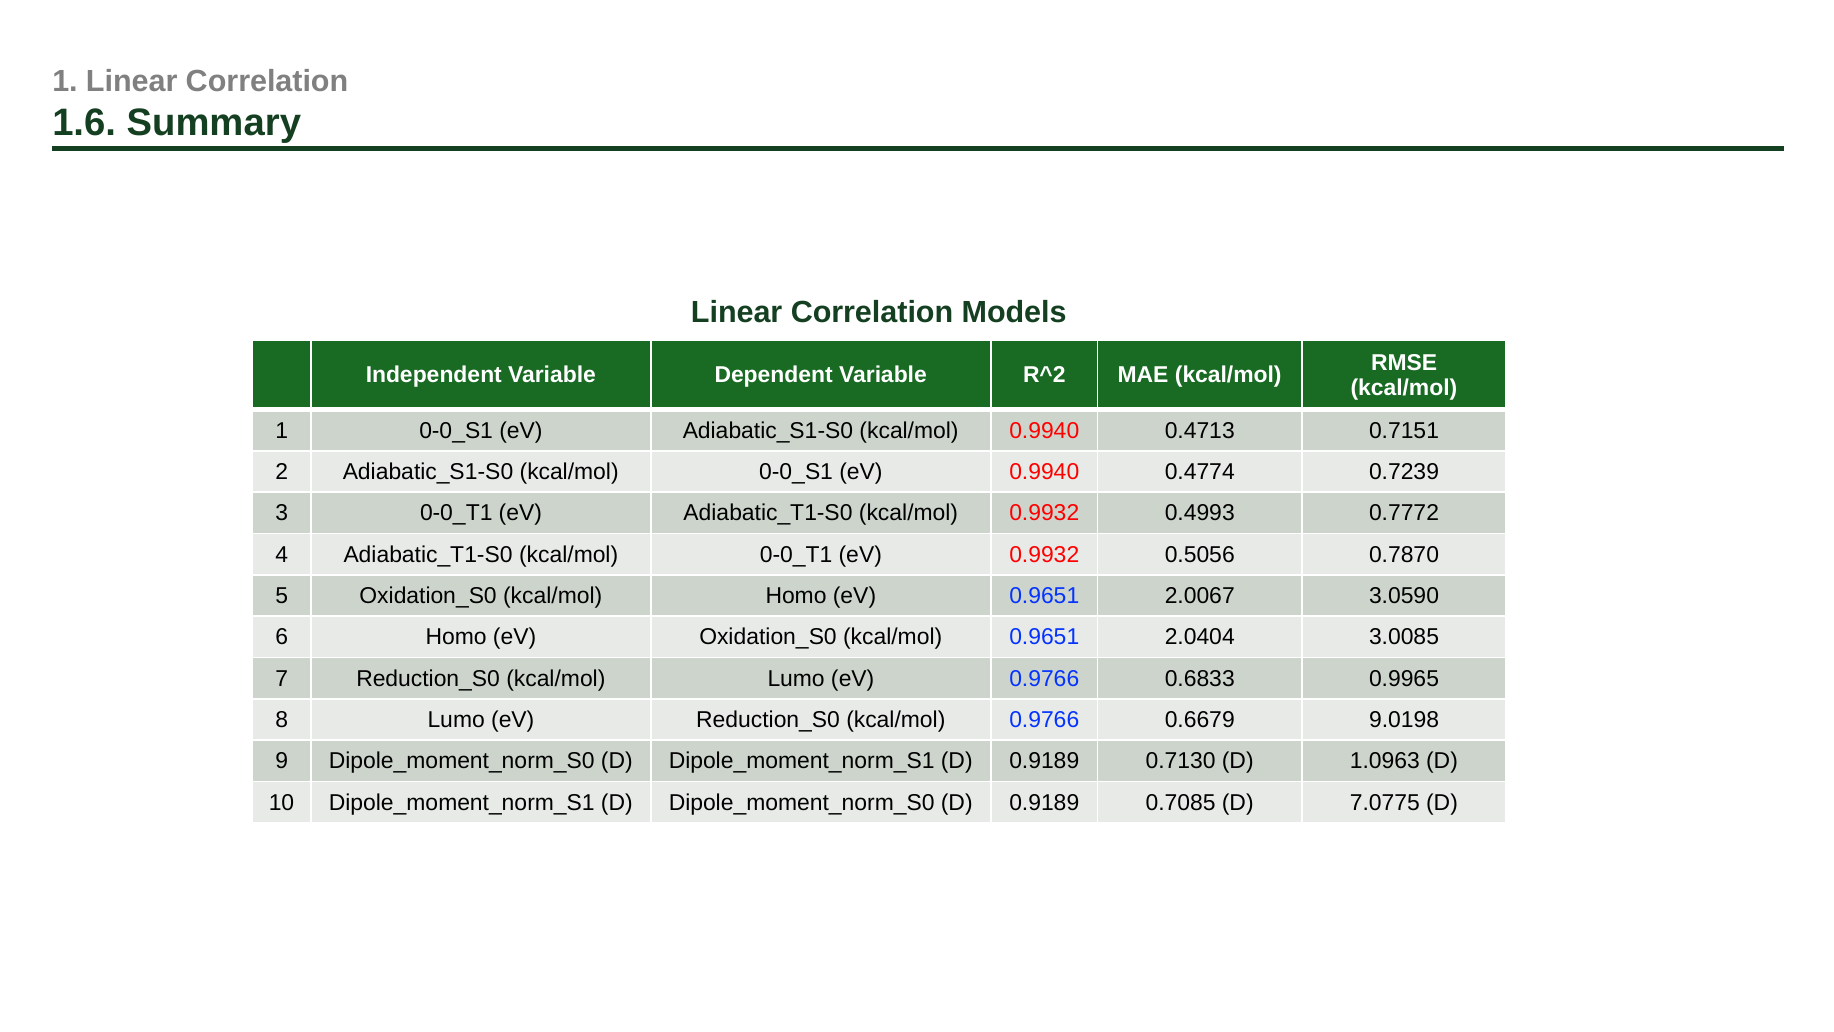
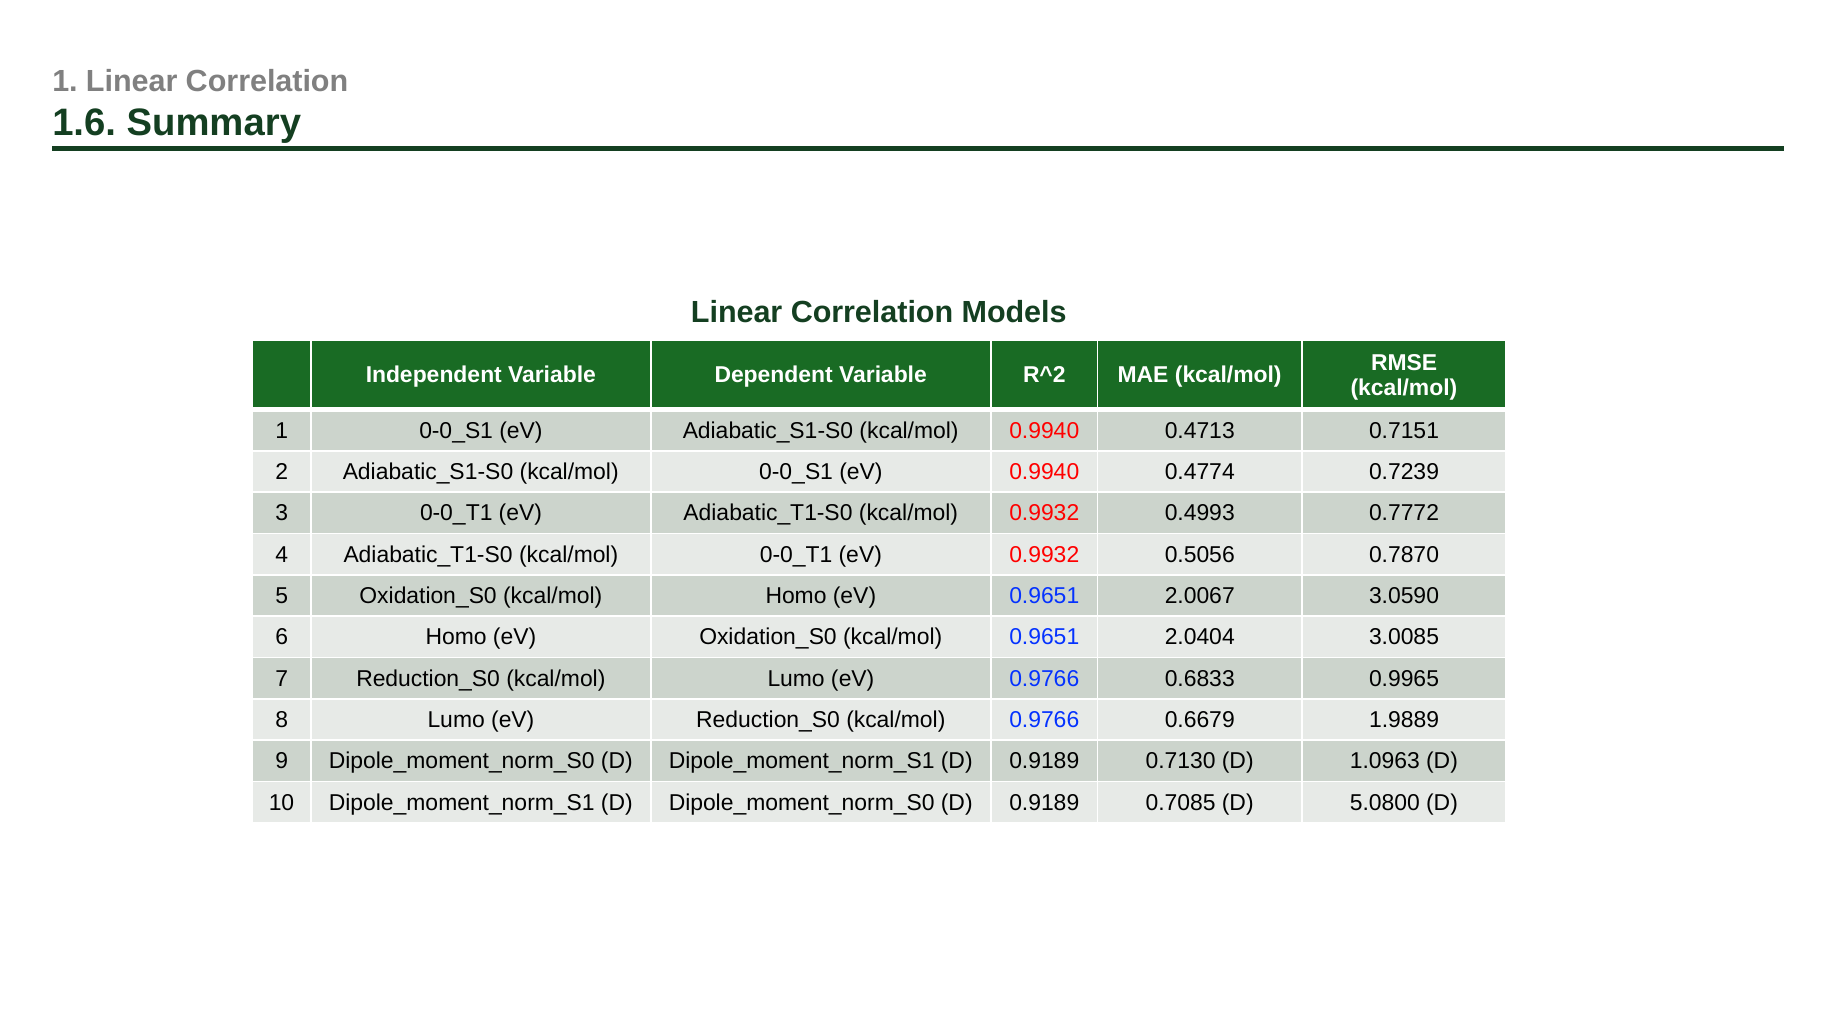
9.0198: 9.0198 -> 1.9889 (1404, 720)
7.0775: 7.0775 -> 5.0800 (1385, 802)
